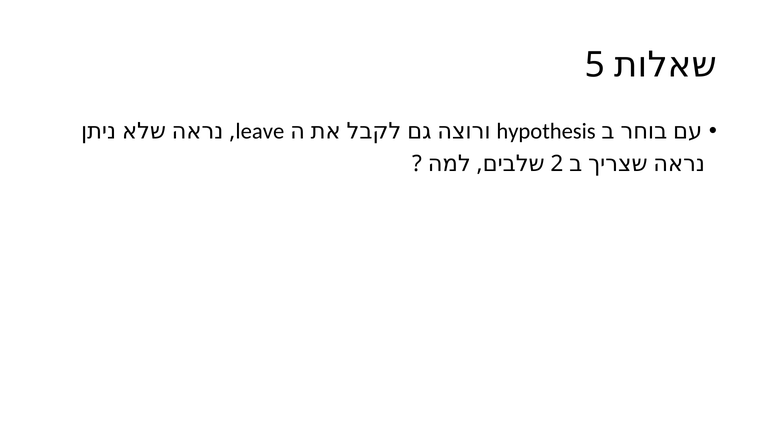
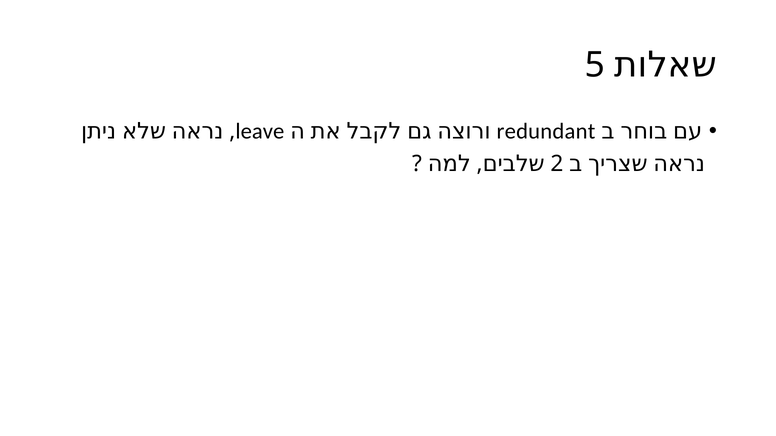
hypothesis: hypothesis -> redundant (546, 131)
